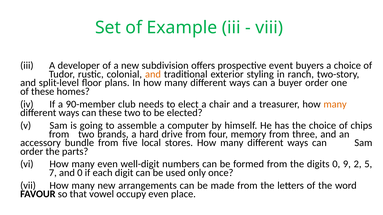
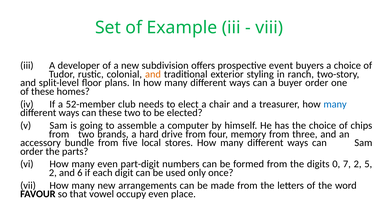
90-member: 90-member -> 52-member (91, 104)
many colour: orange -> blue (335, 104)
well-digit: well-digit -> part-digit (140, 164)
9: 9 -> 7 (347, 164)
7: 7 -> 2 (53, 173)
and 0: 0 -> 6 (80, 173)
